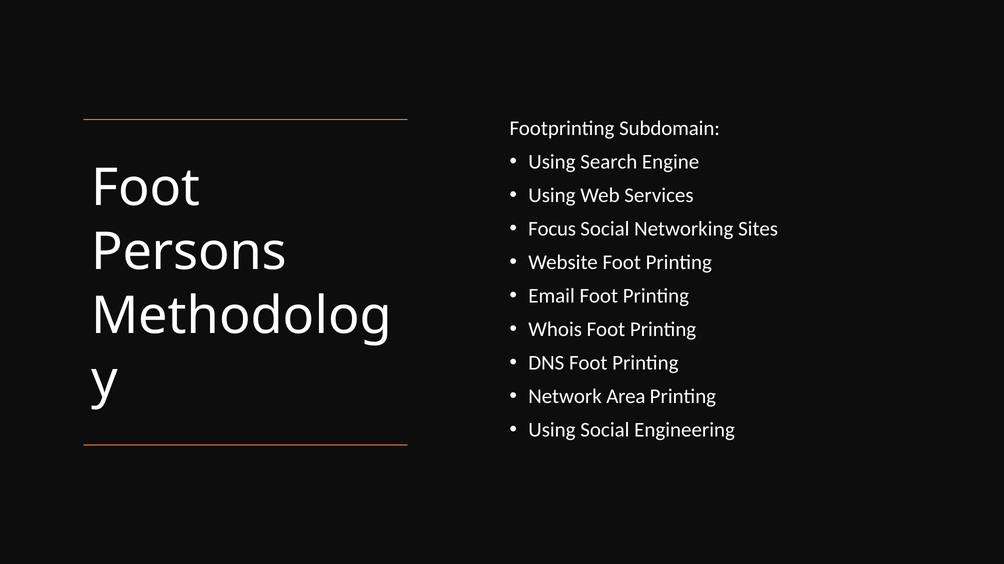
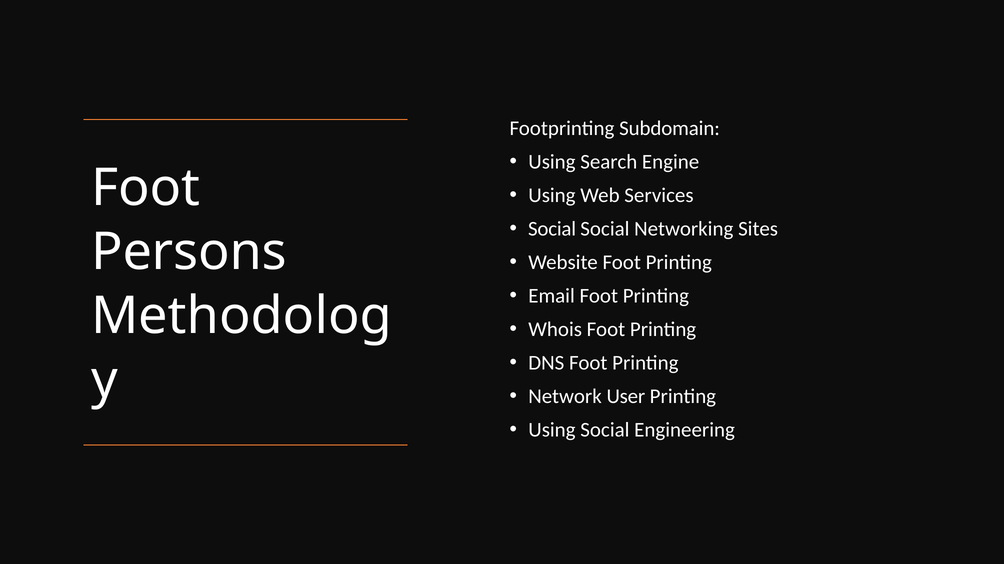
Focus: Focus -> Social (552, 229)
Area: Area -> User (626, 397)
